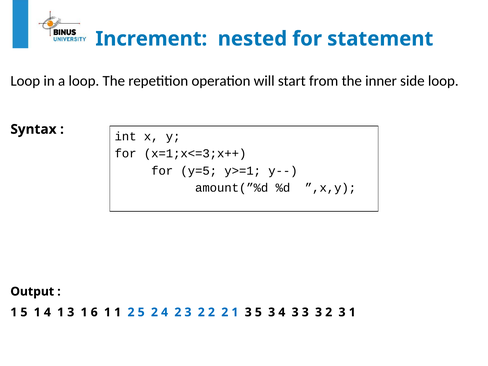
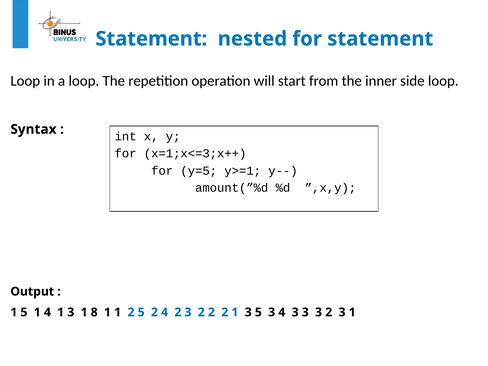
Increment: Increment -> Statement (151, 39)
6: 6 -> 8 (94, 312)
